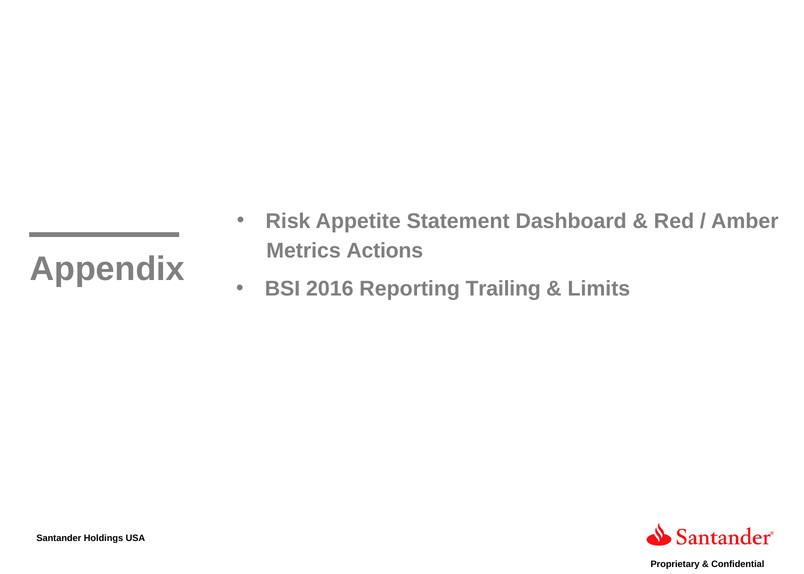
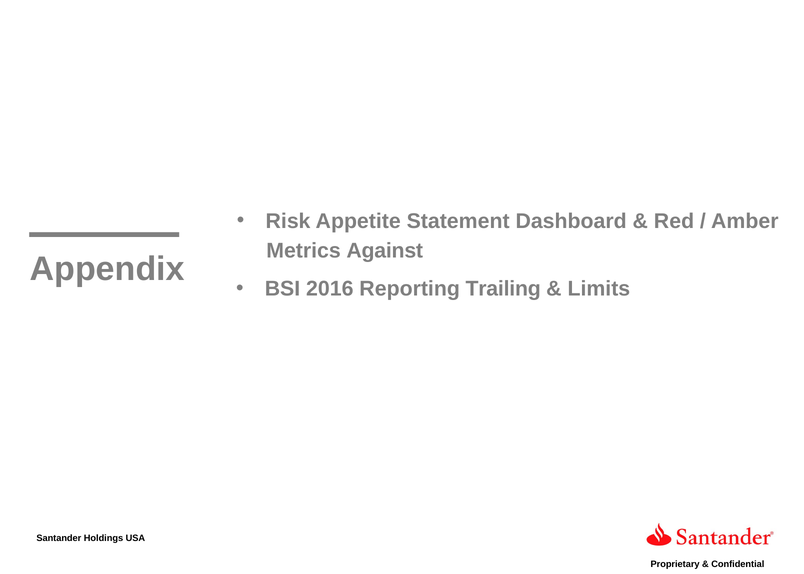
Actions: Actions -> Against (385, 251)
